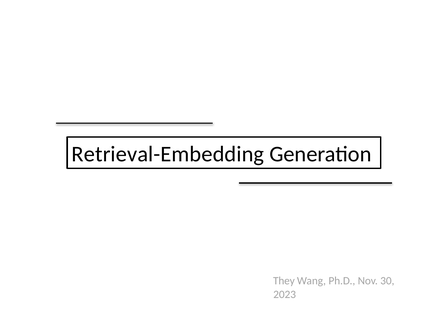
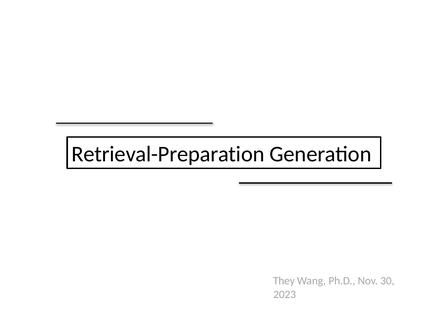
Retrieval-Embedding: Retrieval-Embedding -> Retrieval-Preparation (168, 154)
